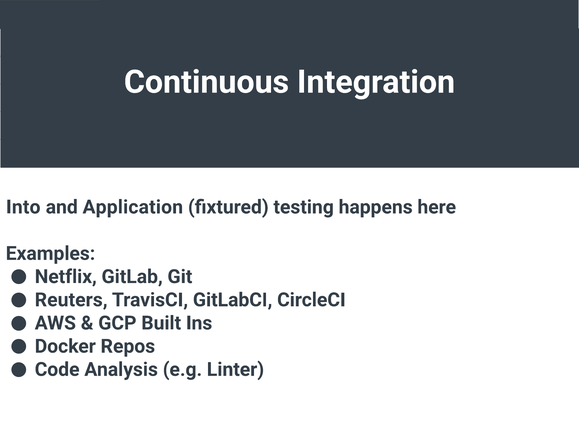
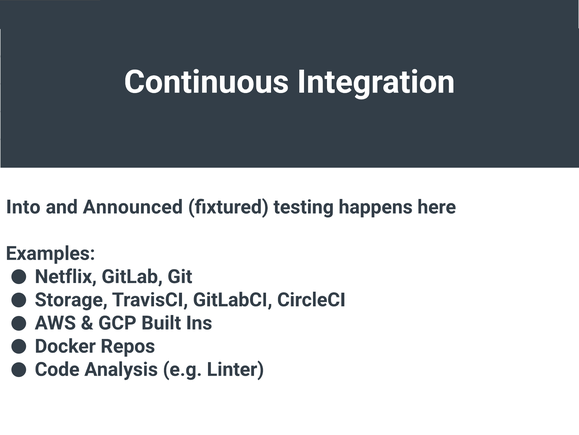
Application: Application -> Announced (133, 207)
Reuters: Reuters -> Storage (71, 299)
